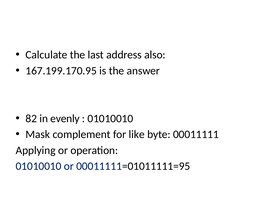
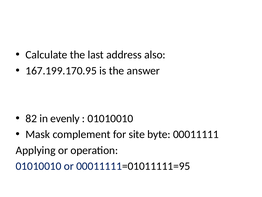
like: like -> site (137, 134)
